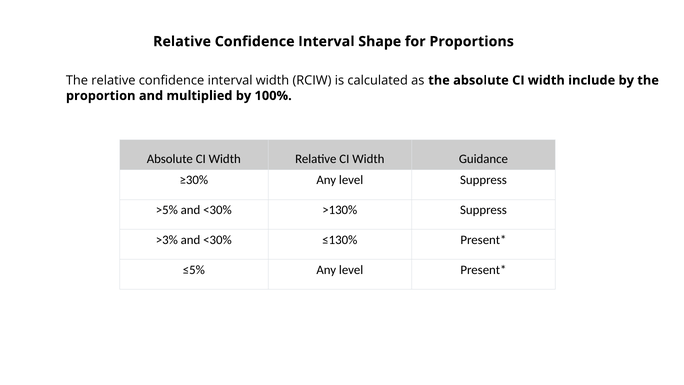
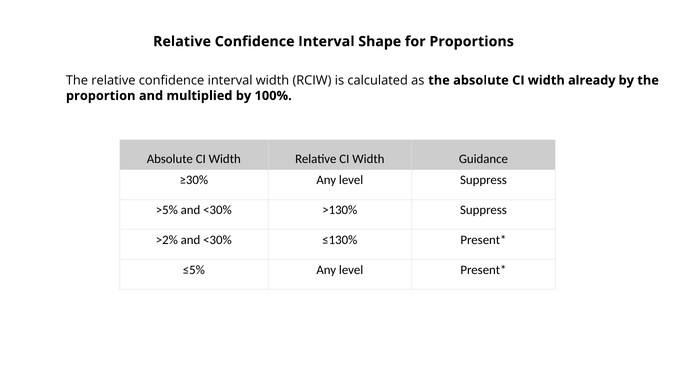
include: include -> already (592, 80)
>3%: >3% -> >2% (167, 240)
